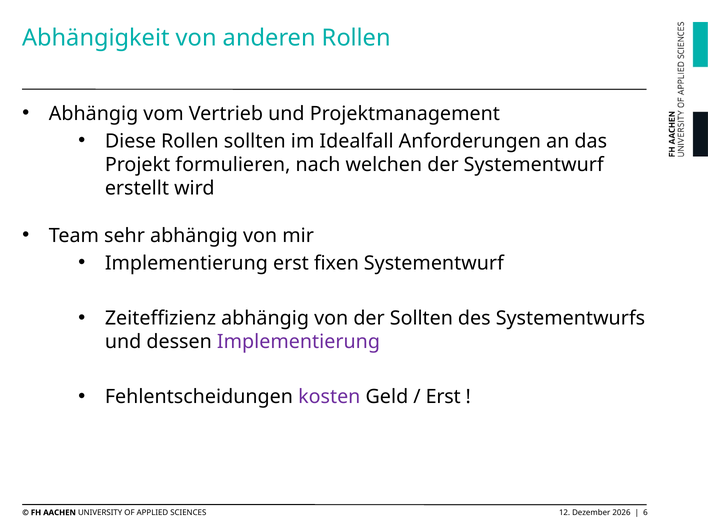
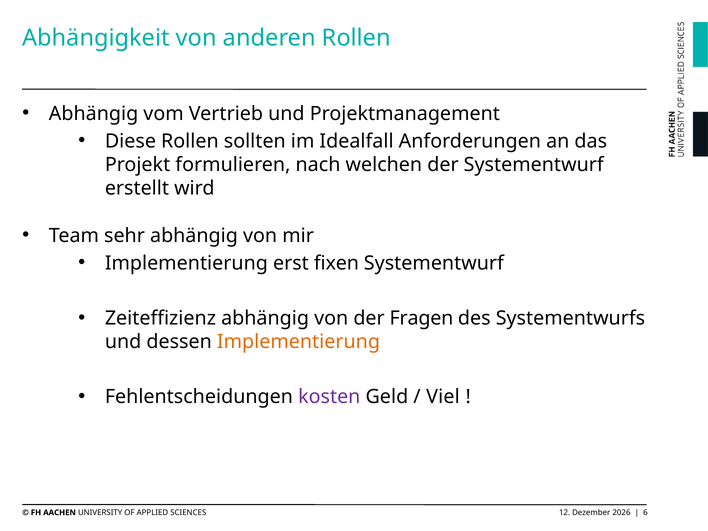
der Sollten: Sollten -> Fragen (421, 318)
Implementierung colour: purple -> orange (298, 342)
Erst: Erst -> Viel (443, 397)
